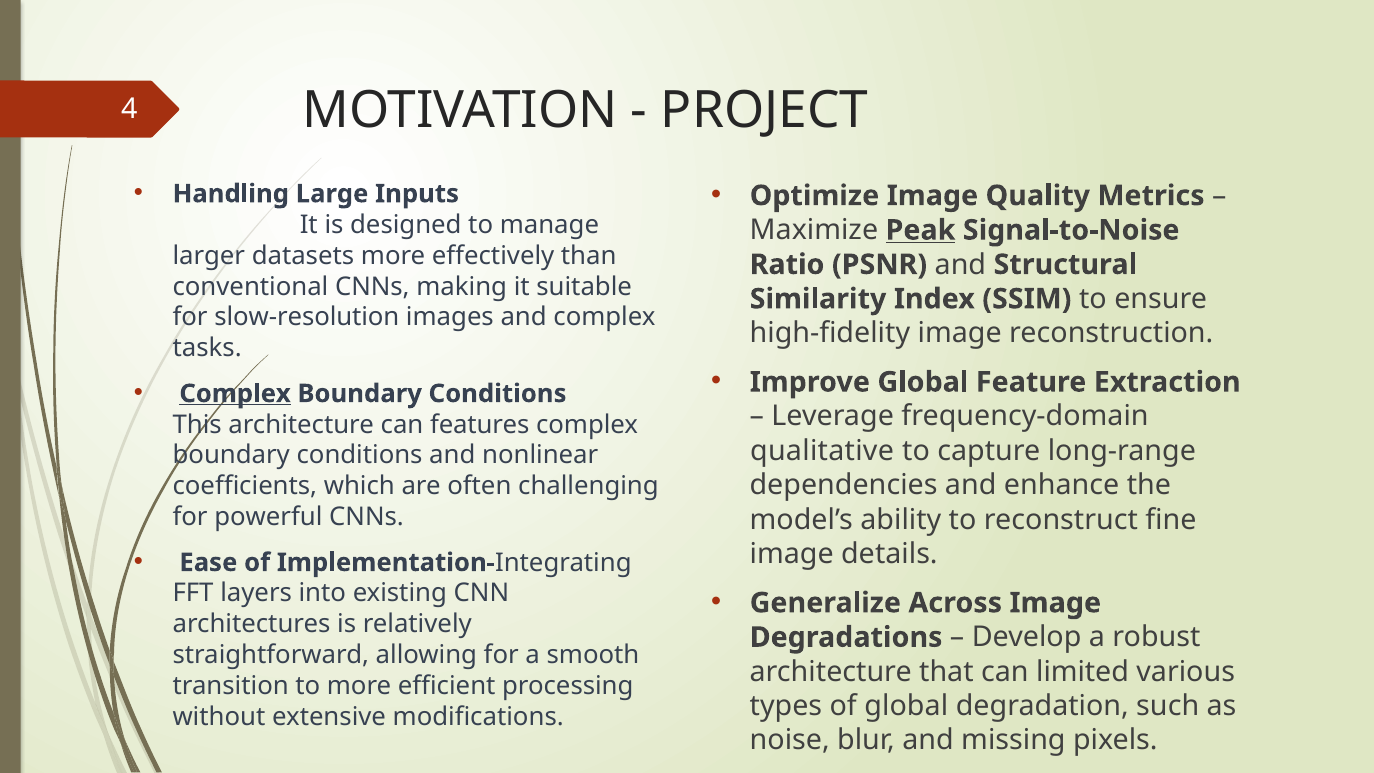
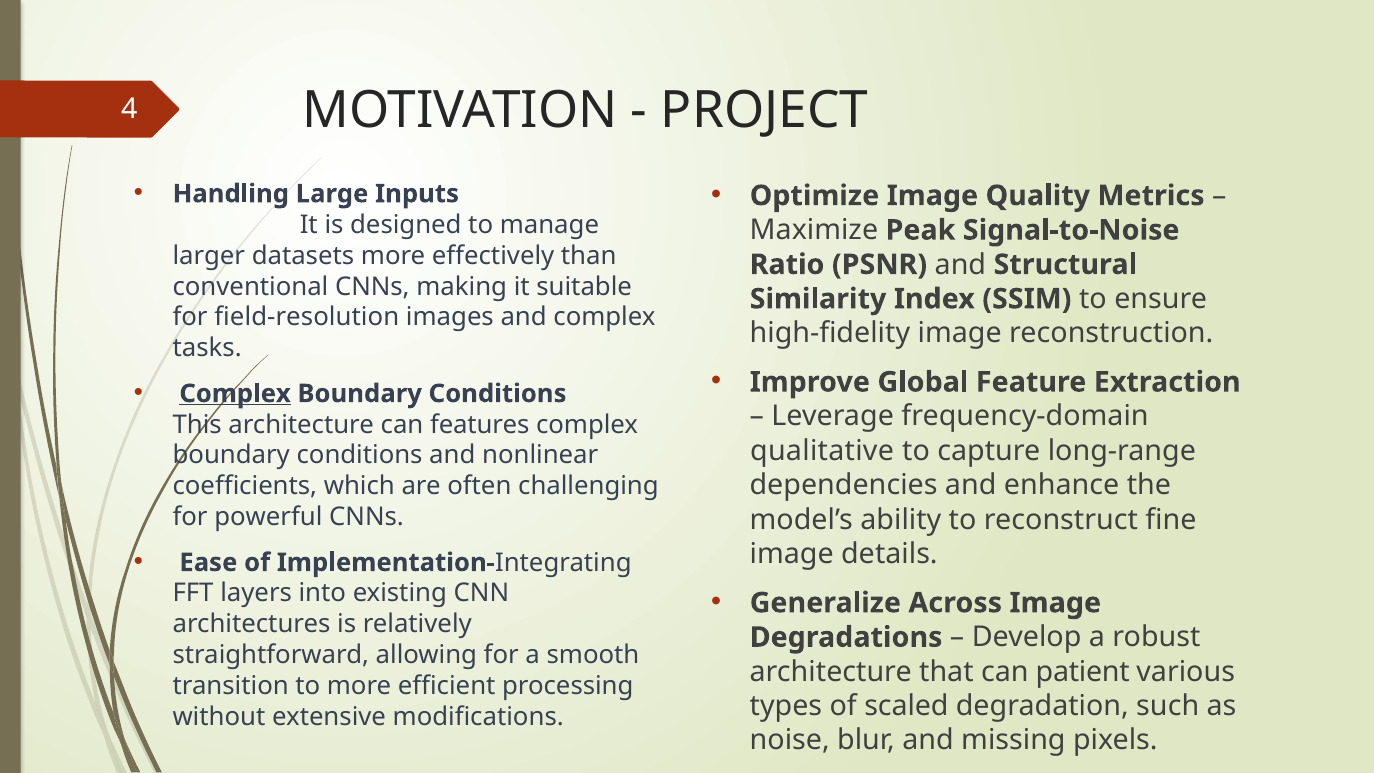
Peak underline: present -> none (920, 230)
slow-resolution: slow-resolution -> field-resolution (307, 317)
limited: limited -> patient (1083, 672)
of global: global -> scaled (906, 706)
